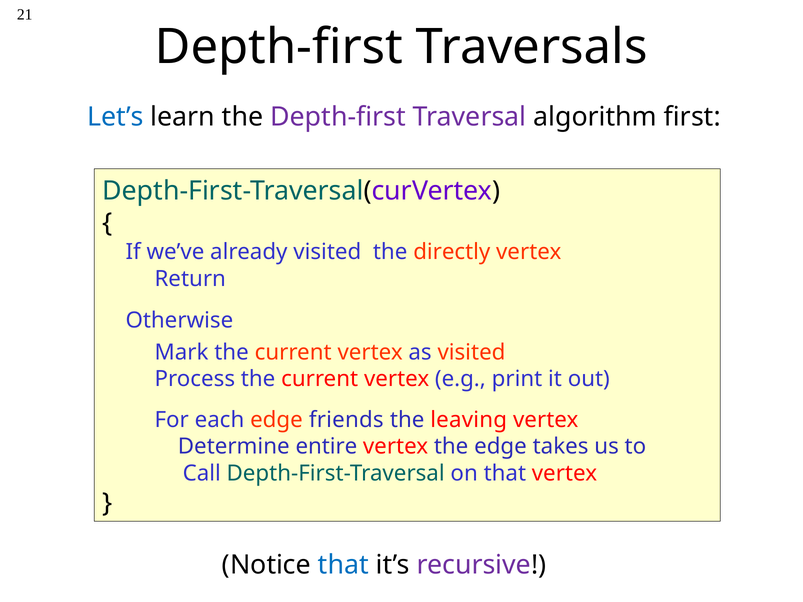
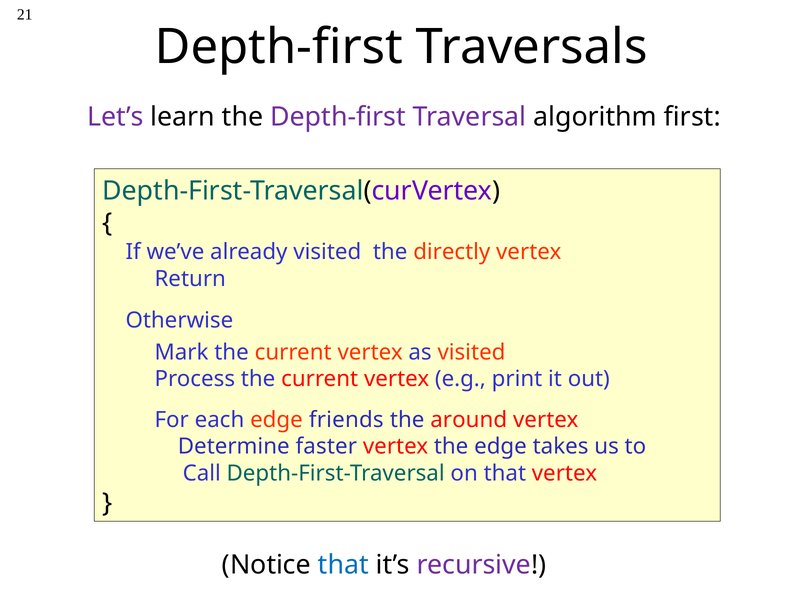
Let’s colour: blue -> purple (115, 117)
leaving: leaving -> around (469, 420)
entire: entire -> faster (326, 447)
